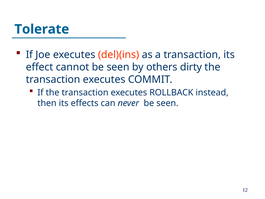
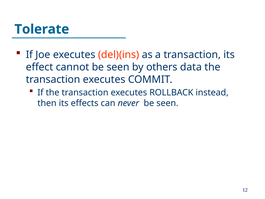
dirty: dirty -> data (191, 67)
